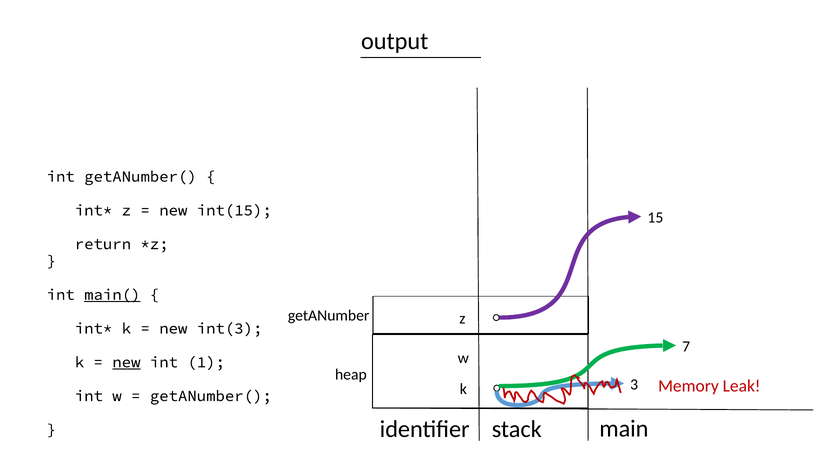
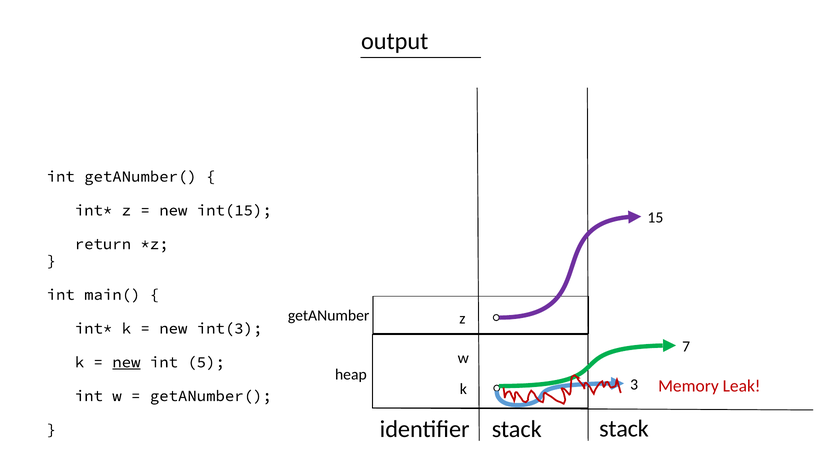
main( underline: present -> none (112, 295)
1: 1 -> 5 (206, 362)
main: main -> stack (624, 429)
